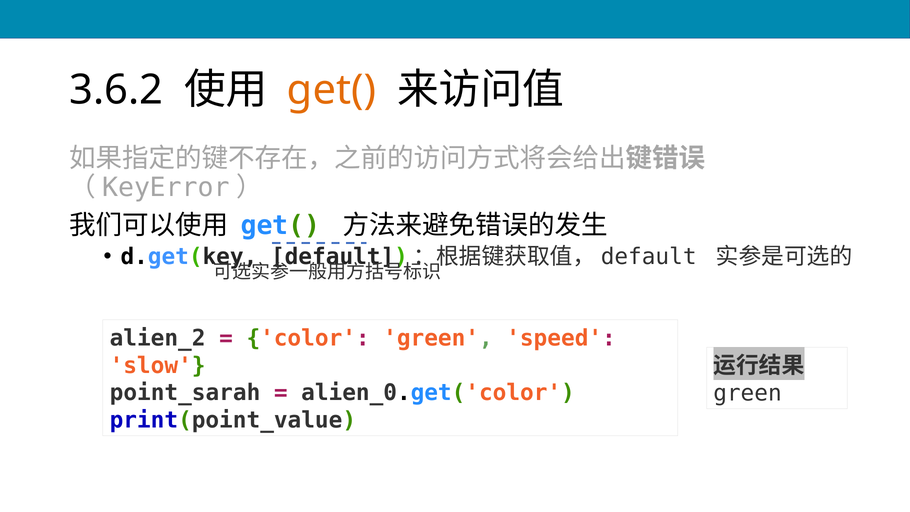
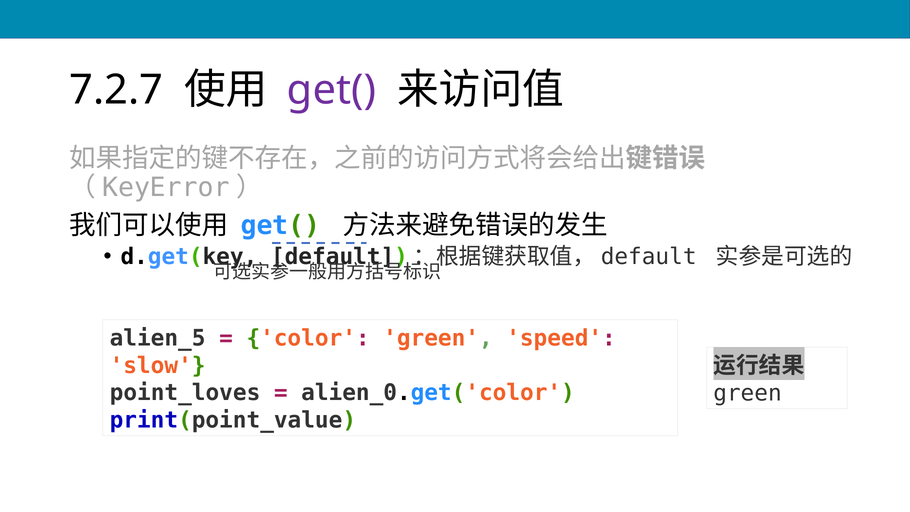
3.6.2: 3.6.2 -> 7.2.7 (116, 90)
get( colour: orange -> purple (332, 90)
alien_2: alien_2 -> alien_5 (158, 338)
point_sarah: point_sarah -> point_loves (185, 393)
